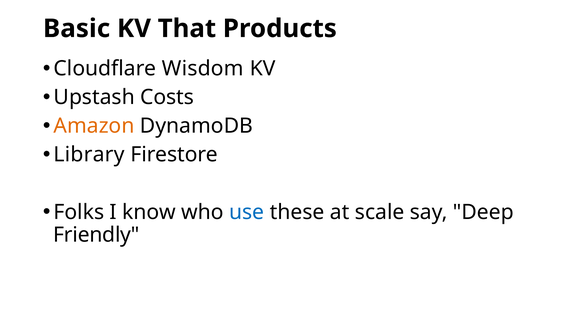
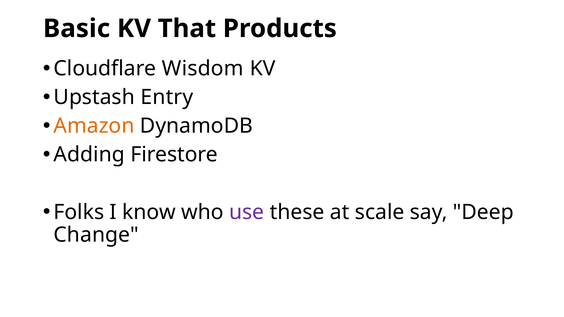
Costs: Costs -> Entry (167, 97)
Library: Library -> Adding (89, 155)
use colour: blue -> purple (247, 212)
Friendly: Friendly -> Change (96, 235)
